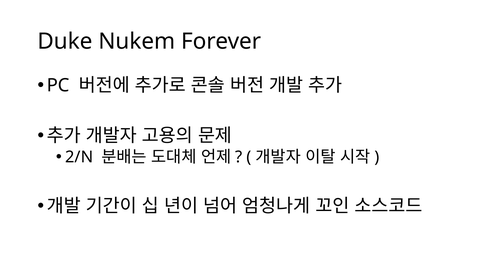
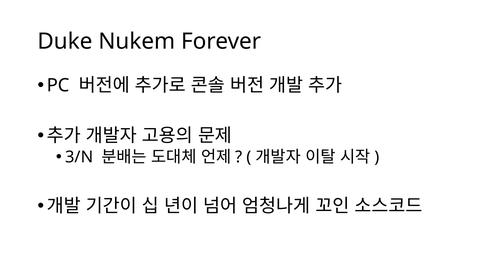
2/N: 2/N -> 3/N (79, 157)
